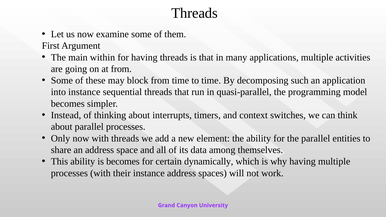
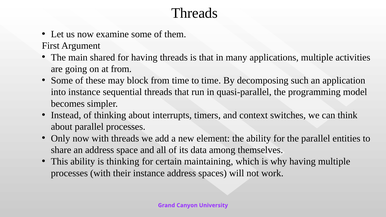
within: within -> shared (103, 57)
is becomes: becomes -> thinking (123, 162)
dynamically: dynamically -> maintaining (209, 162)
